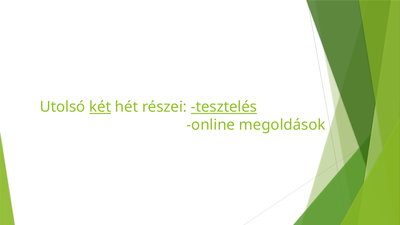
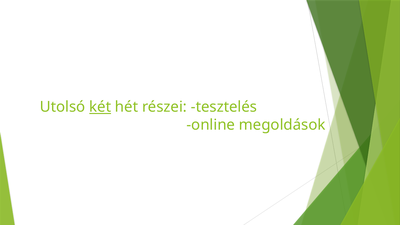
tesztelés underline: present -> none (224, 107)
